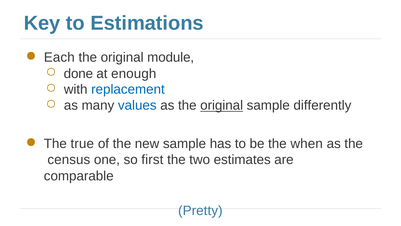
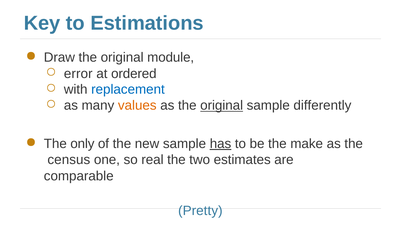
Each: Each -> Draw (59, 57)
done: done -> error (78, 73)
enough: enough -> ordered (134, 73)
values colour: blue -> orange (137, 105)
true: true -> only (82, 143)
has underline: none -> present (221, 143)
when: when -> make (307, 143)
first: first -> real (152, 160)
